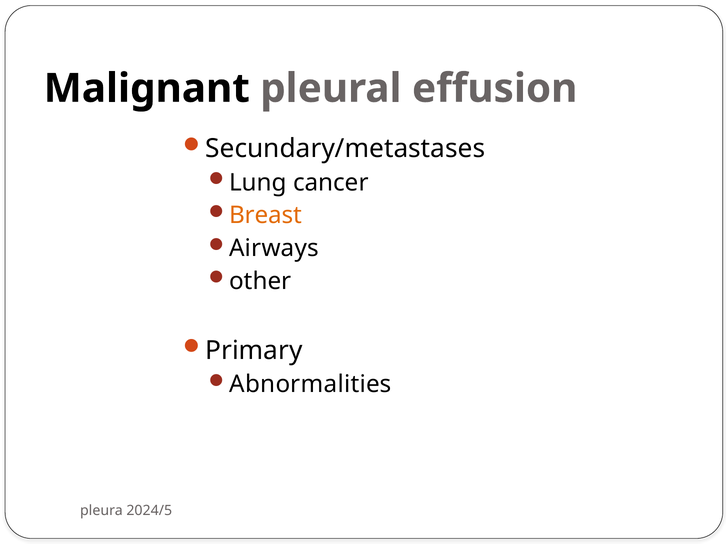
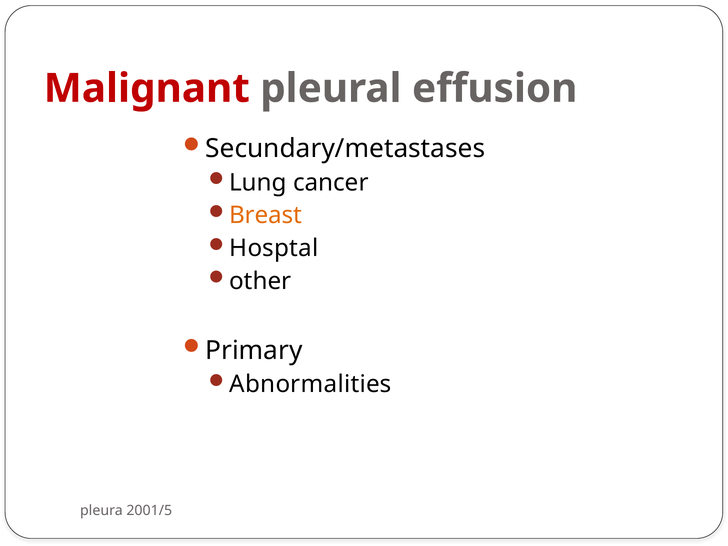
Malignant colour: black -> red (147, 89)
Airways: Airways -> Hosptal (274, 248)
2024/5: 2024/5 -> 2001/5 (149, 511)
